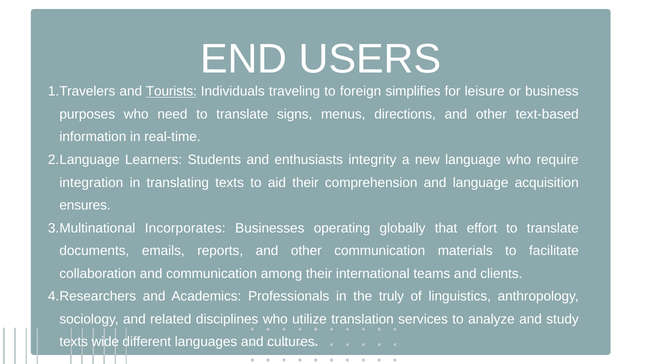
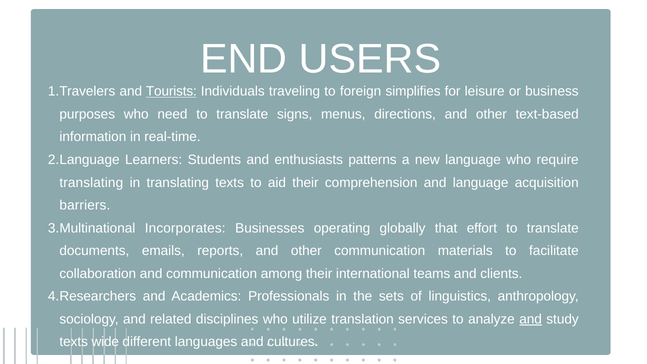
integrity: integrity -> patterns (373, 160)
integration: integration -> translating (91, 183)
ensures: ensures -> barriers (85, 205)
truly: truly -> sets (391, 296)
and underline: none -> present (531, 319)
